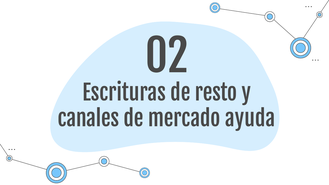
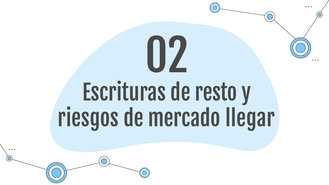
canales: canales -> riesgos (88, 119)
ayuda: ayuda -> llegar (250, 119)
